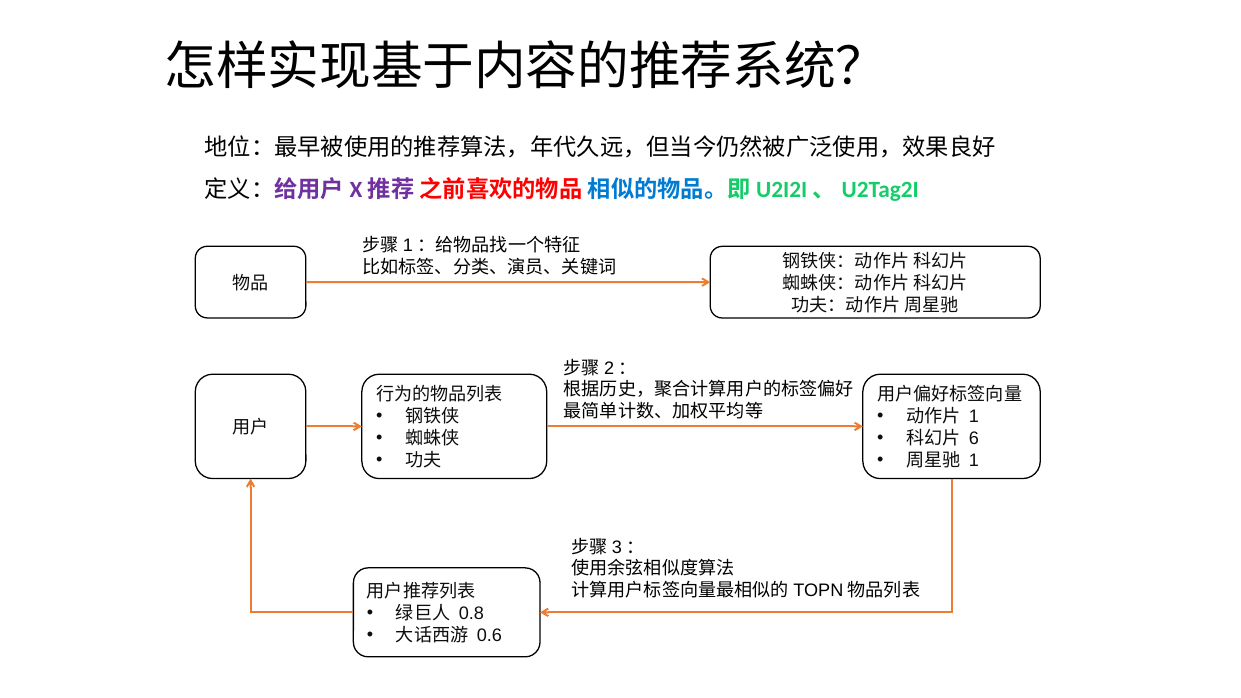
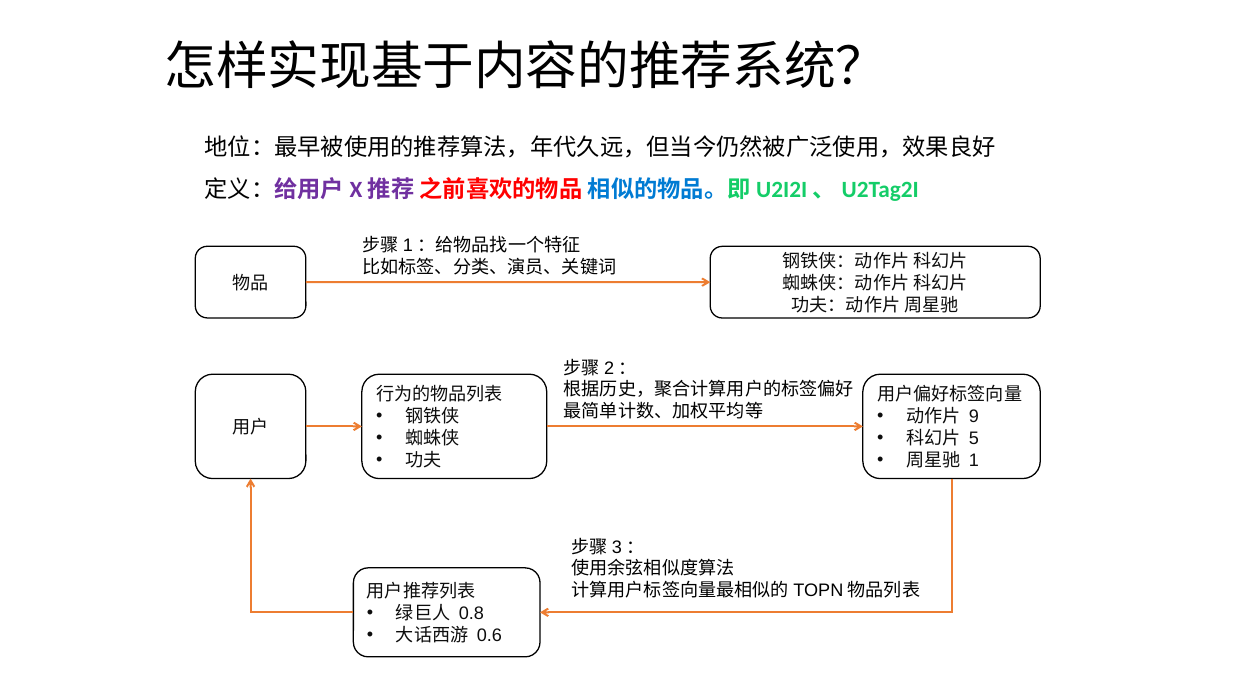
1: 1 -> 9 (974, 417)
6: 6 -> 5 (974, 439)
